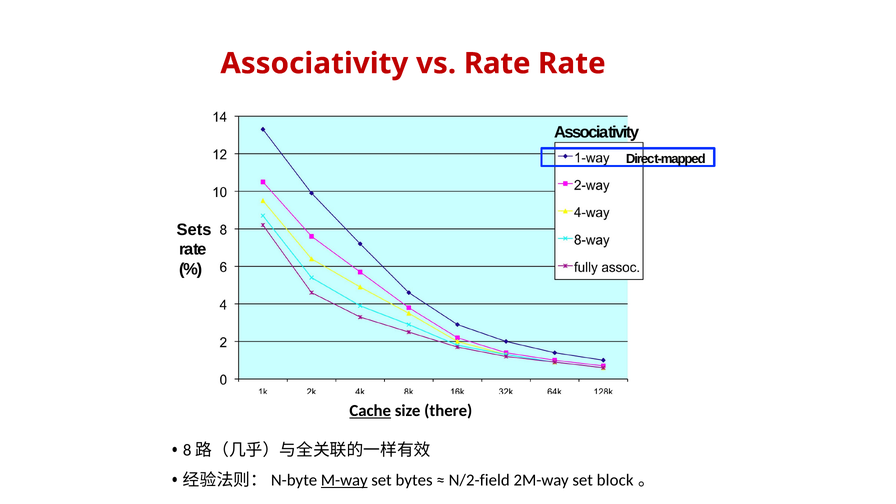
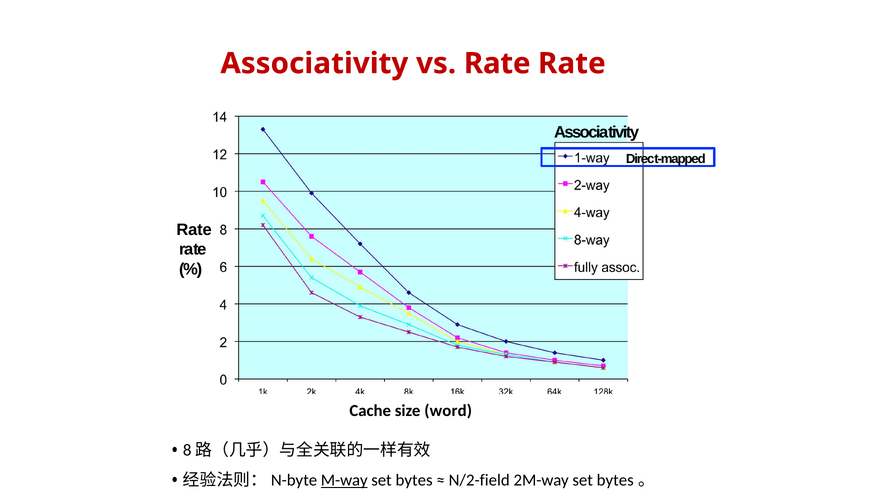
Sets: Sets -> Rate (194, 230)
Cache underline: present -> none (370, 411)
there: there -> word (448, 411)
2M-way set block: block -> bytes (615, 480)
